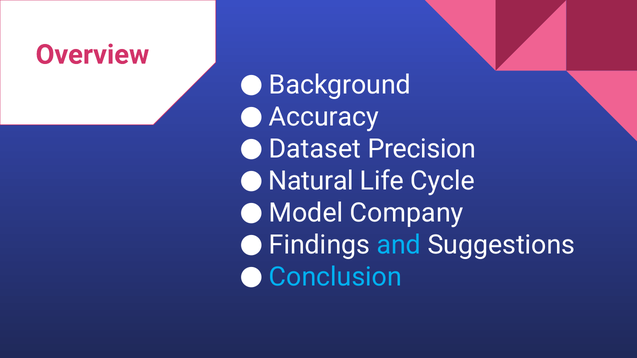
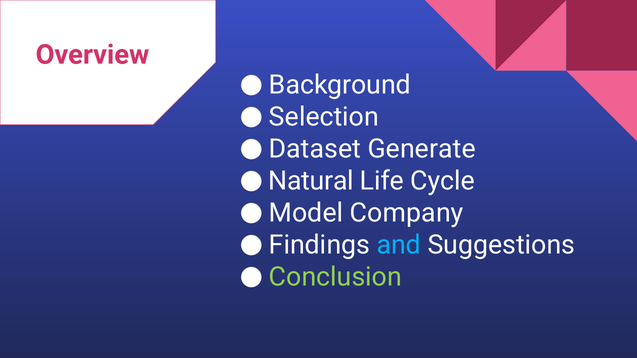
Accuracy: Accuracy -> Selection (324, 117)
Precision: Precision -> Generate (422, 149)
Conclusion colour: light blue -> light green (335, 277)
